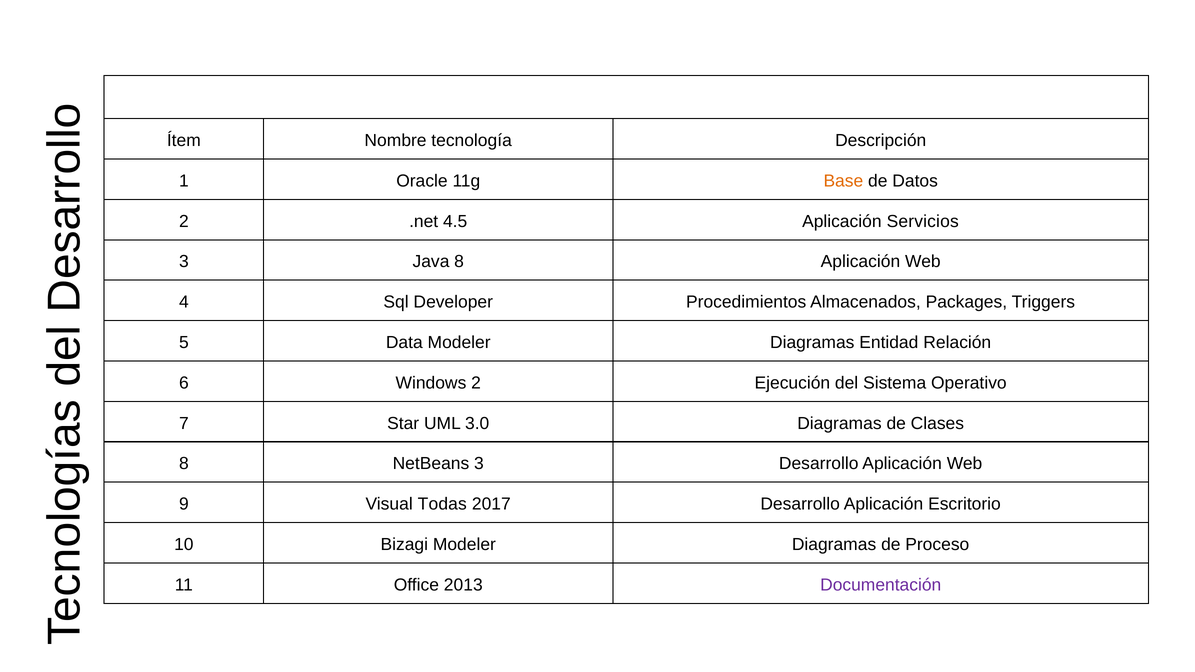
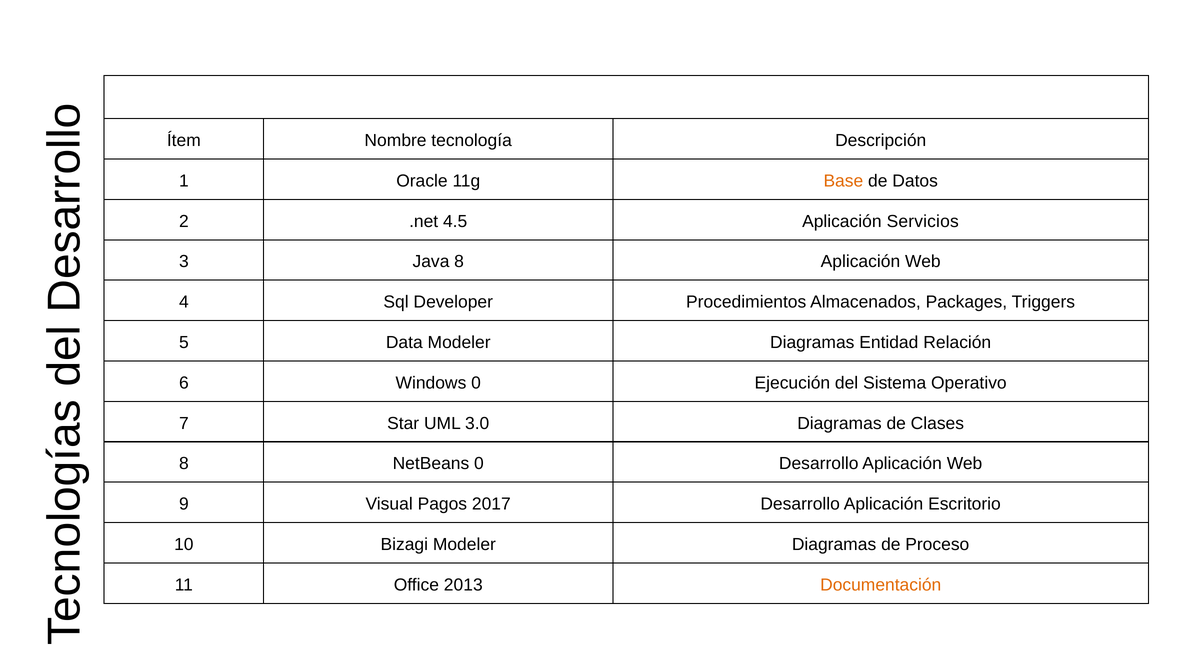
Windows 2: 2 -> 0 (476, 383)
NetBeans 3: 3 -> 0 (479, 464)
Todas: Todas -> Pagos (442, 504)
Documentación colour: purple -> orange (881, 585)
